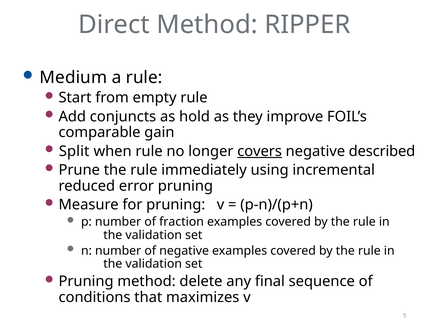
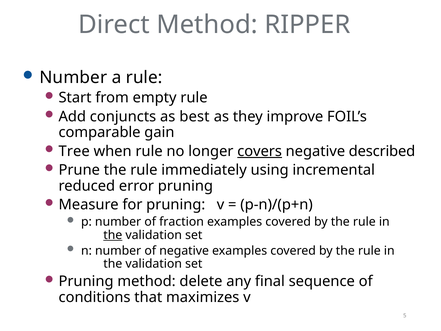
Medium: Medium -> Number (73, 77)
hold: hold -> best (194, 116)
Split: Split -> Tree (74, 151)
the underline: none -> present (113, 235)
